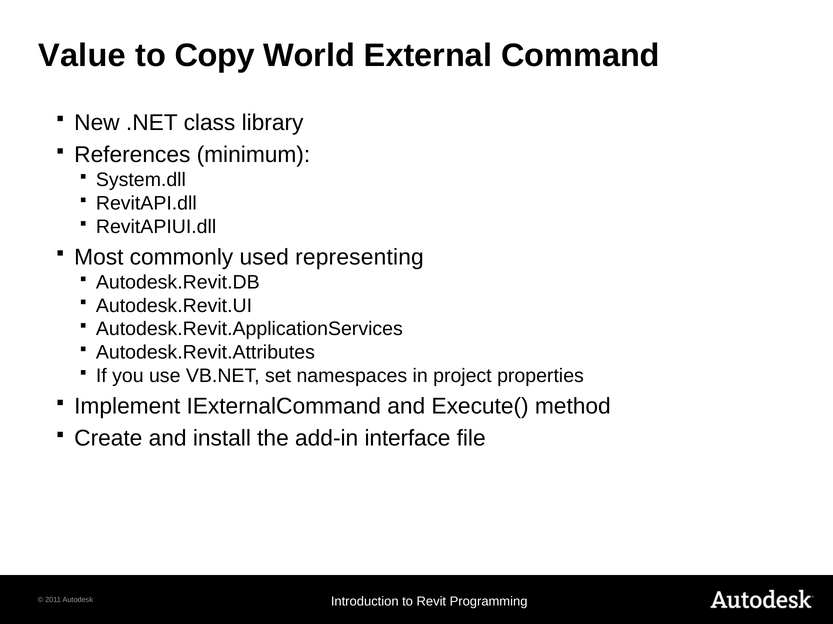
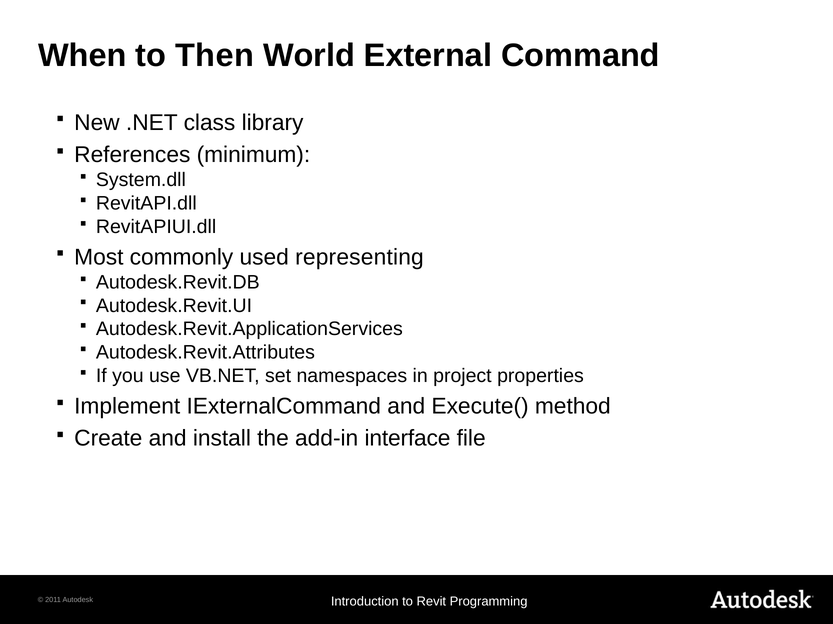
Value: Value -> When (82, 55)
Copy: Copy -> Then (215, 55)
